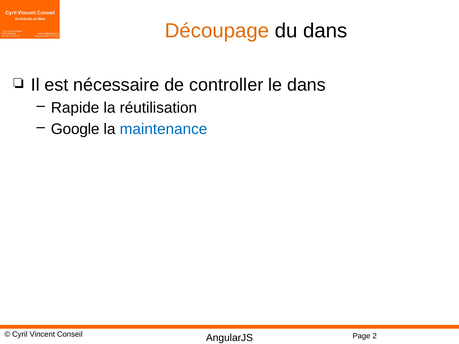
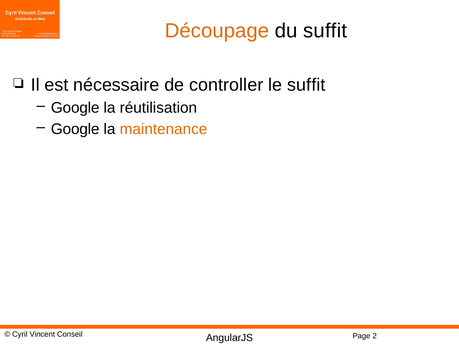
du dans: dans -> suffit (325, 31)
le dans: dans -> suffit (306, 85)
Rapide: Rapide -> Google (75, 108)
maintenance colour: blue -> orange (164, 129)
